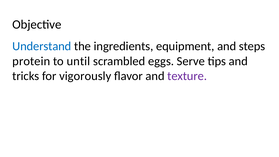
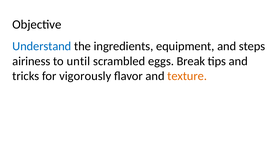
protein: protein -> airiness (31, 61)
Serve: Serve -> Break (191, 61)
texture colour: purple -> orange (187, 76)
